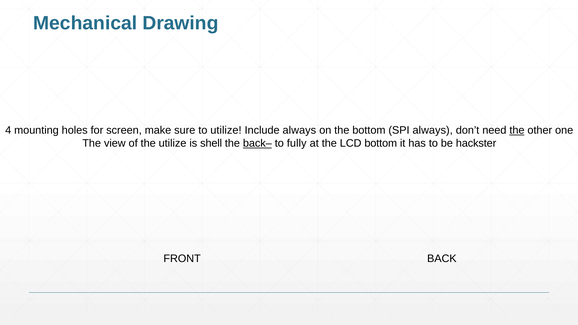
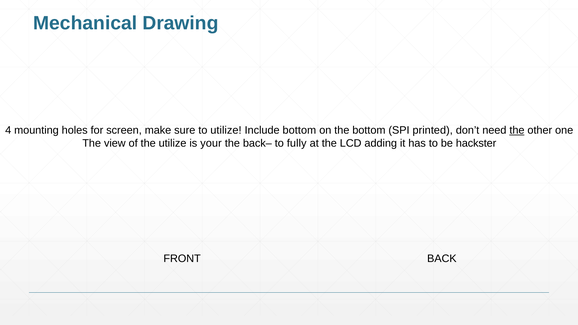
Include always: always -> bottom (299, 130)
SPI always: always -> printed (433, 130)
shell: shell -> your (211, 143)
back– underline: present -> none (257, 143)
LCD bottom: bottom -> adding (381, 143)
